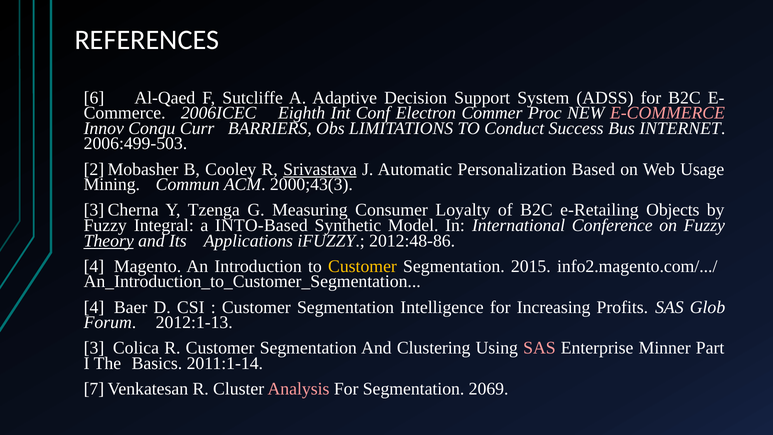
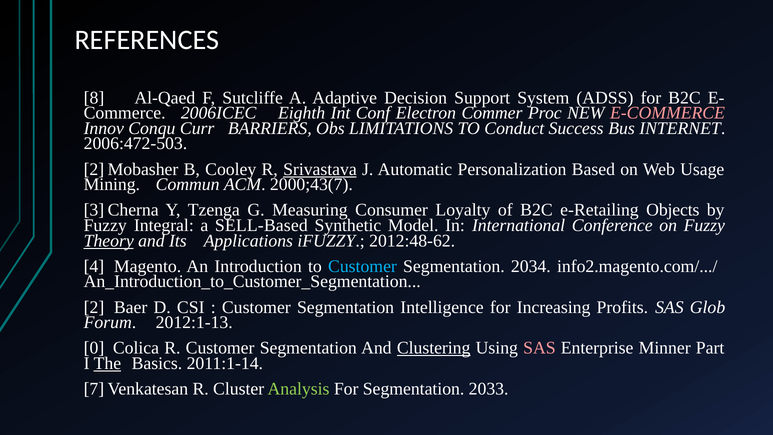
6: 6 -> 8 (94, 98)
2006:499-503: 2006:499-503 -> 2006:472-503 (135, 144)
2000;43(3: 2000;43(3 -> 2000;43(7 (311, 184)
INTO-Based: INTO-Based -> SELL-Based (261, 225)
2012:48-86: 2012:48-86 -> 2012:48-62 (412, 241)
Customer colour: yellow -> light blue (362, 266)
2015: 2015 -> 2034 (531, 266)
4: 4 -> 2 (94, 307)
3: 3 -> 0 (94, 348)
Clustering underline: none -> present (434, 348)
The underline: none -> present (107, 363)
Analysis colour: pink -> light green (299, 389)
2069: 2069 -> 2033 (489, 389)
